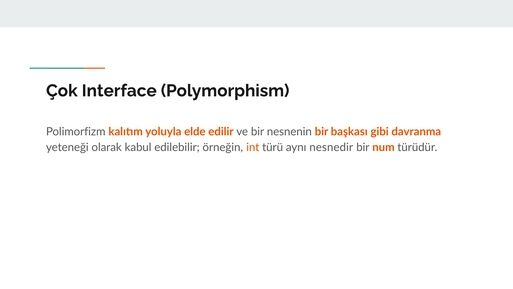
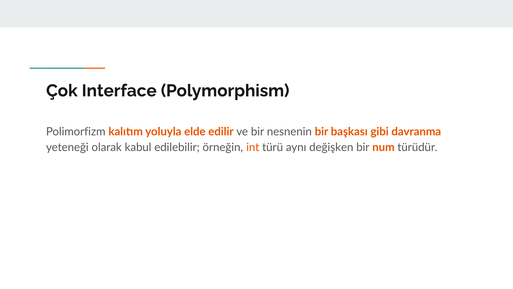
nesnedir: nesnedir -> değişken (331, 147)
